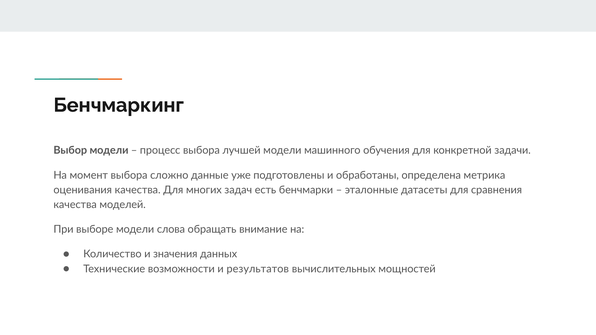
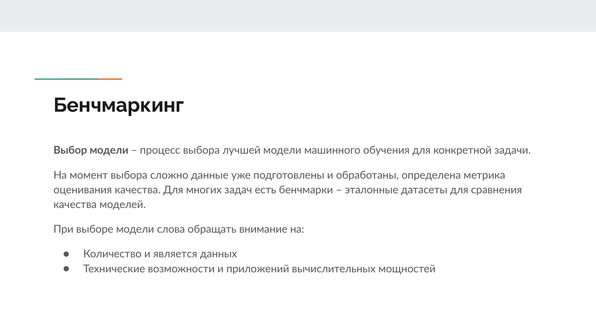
значения: значения -> является (175, 254)
результатов: результатов -> приложений (258, 269)
